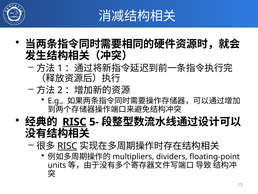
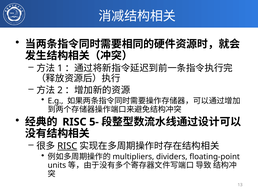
RISC underline: present -> none (74, 122)
